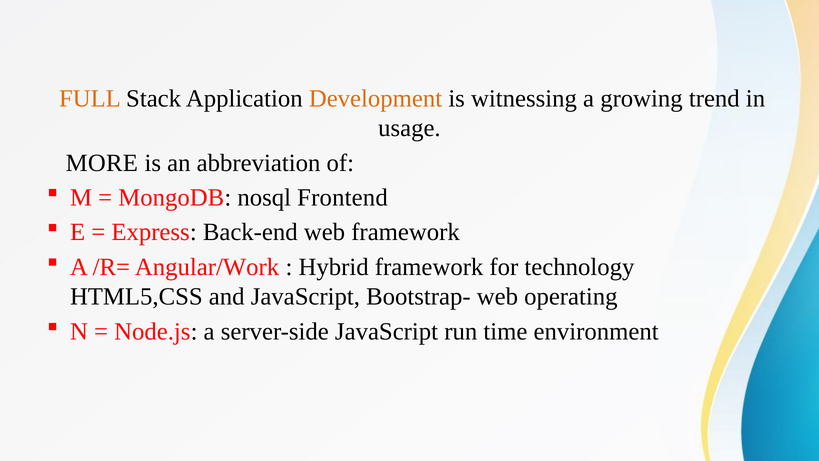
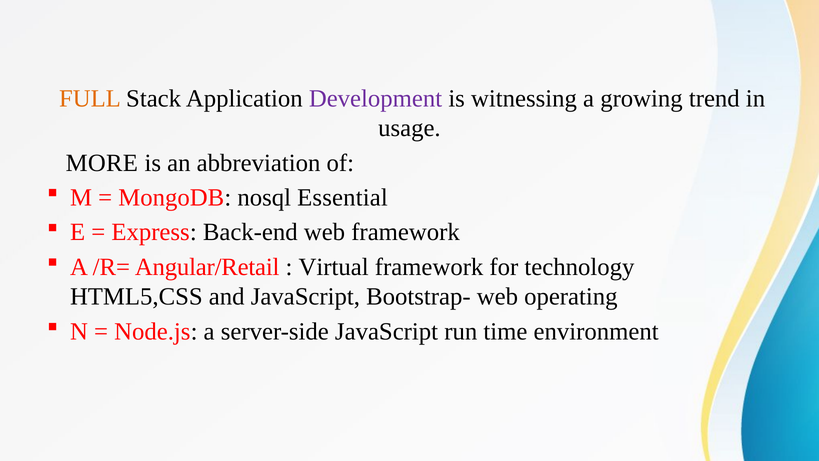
Development colour: orange -> purple (376, 99)
Frontend: Frontend -> Essential (343, 198)
Angular/Work: Angular/Work -> Angular/Retail (207, 267)
Hybrid: Hybrid -> Virtual (334, 267)
